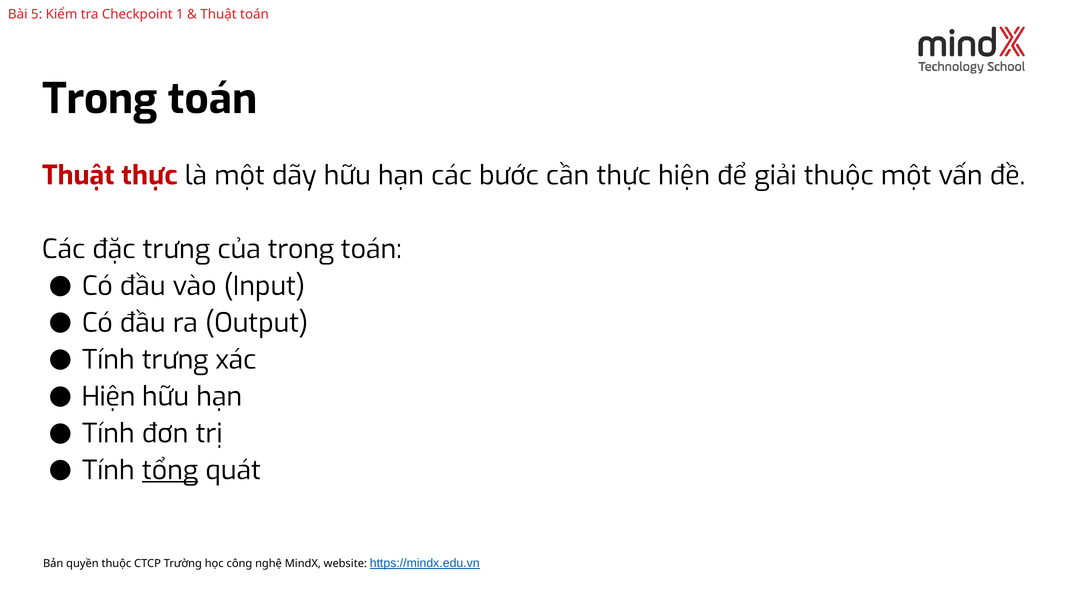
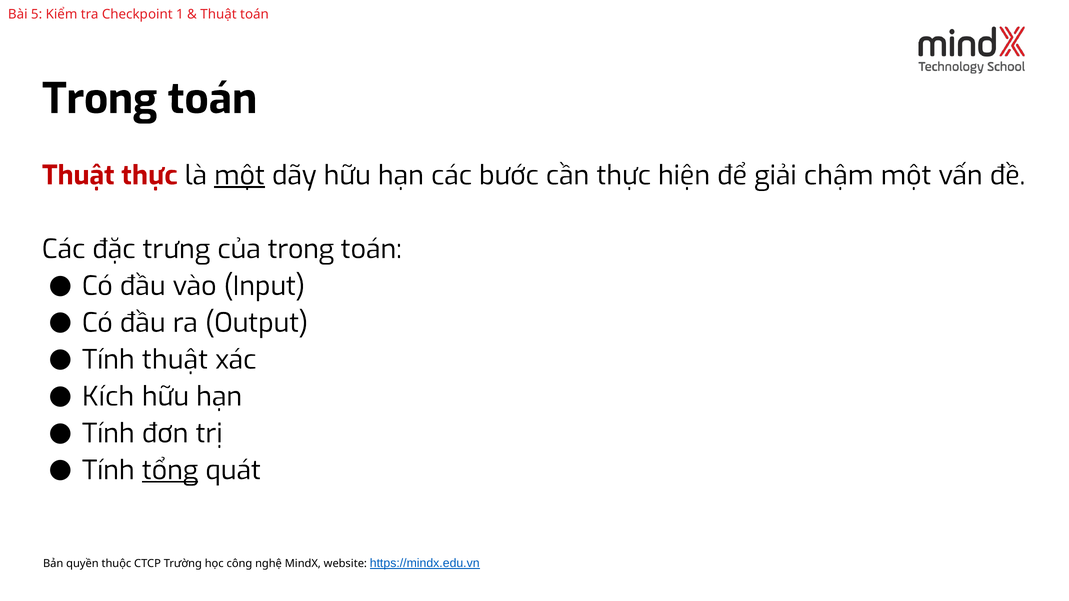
một underline: none -> present (240, 176)
giải thuộc: thuộc -> chậm (839, 176)
Tính trưng: trưng -> thuật (175, 360)
Hiện: Hiện -> Kích (108, 397)
